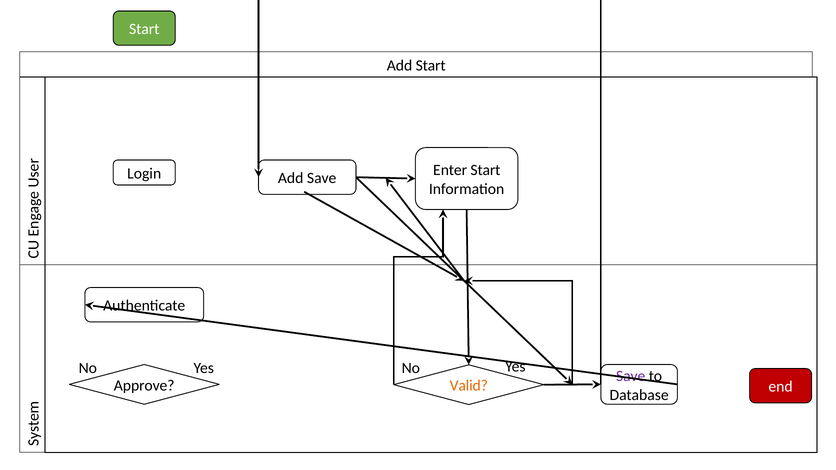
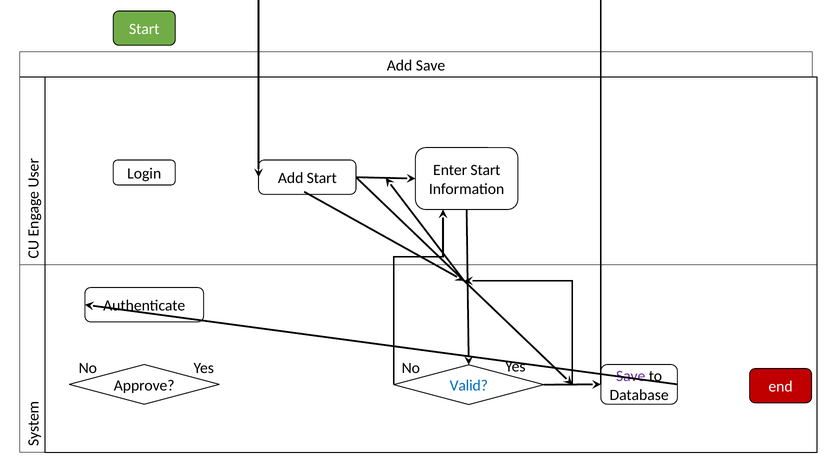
Add Start: Start -> Save (431, 65)
Add Save: Save -> Start (322, 178)
Valid colour: orange -> blue (469, 386)
